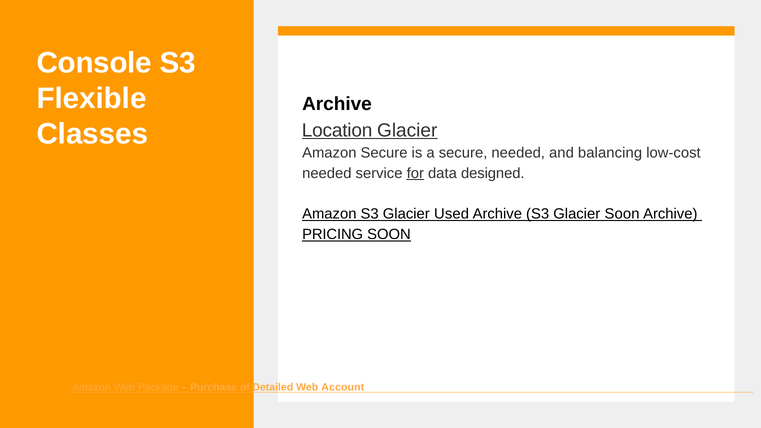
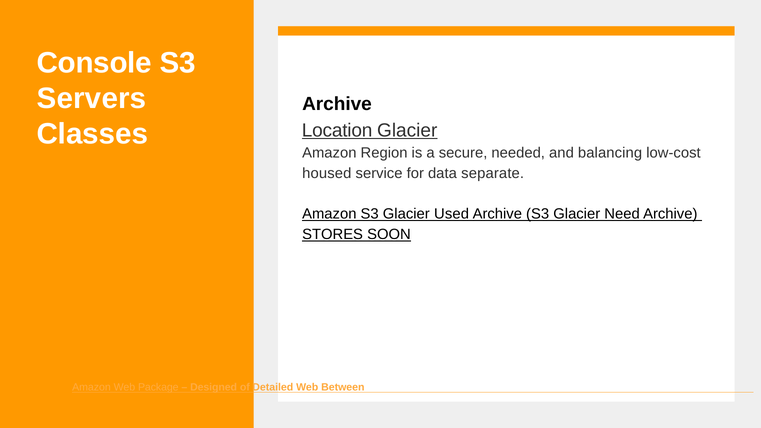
Flexible: Flexible -> Servers (91, 99)
Amazon Secure: Secure -> Region (384, 153)
needed: needed -> housed (327, 173)
for underline: present -> none (415, 173)
designed: designed -> separate (493, 173)
Glacier Soon: Soon -> Need (622, 214)
PRICING: PRICING -> STORES (333, 235)
Purchase: Purchase -> Designed (214, 388)
Account: Account -> Between (343, 388)
